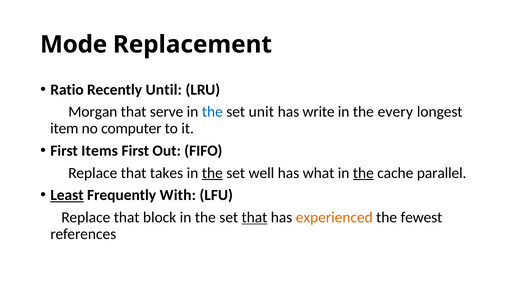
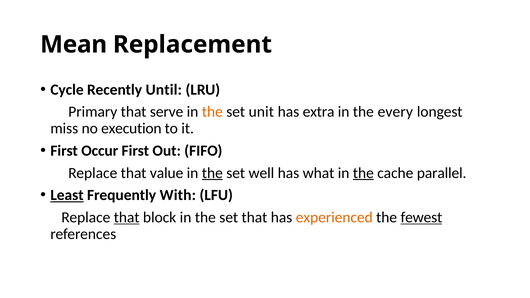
Mode: Mode -> Mean (74, 45)
Ratio: Ratio -> Cycle (67, 90)
Morgan: Morgan -> Primary (93, 112)
the colour: blue -> orange (212, 112)
write: write -> extra (319, 112)
item: item -> miss (64, 129)
computer: computer -> execution (131, 129)
Items: Items -> Occur (100, 151)
takes: takes -> value (167, 173)
that underline: none -> present (127, 217)
that underline: present -> none (254, 217)
fewest underline: none -> present (421, 217)
